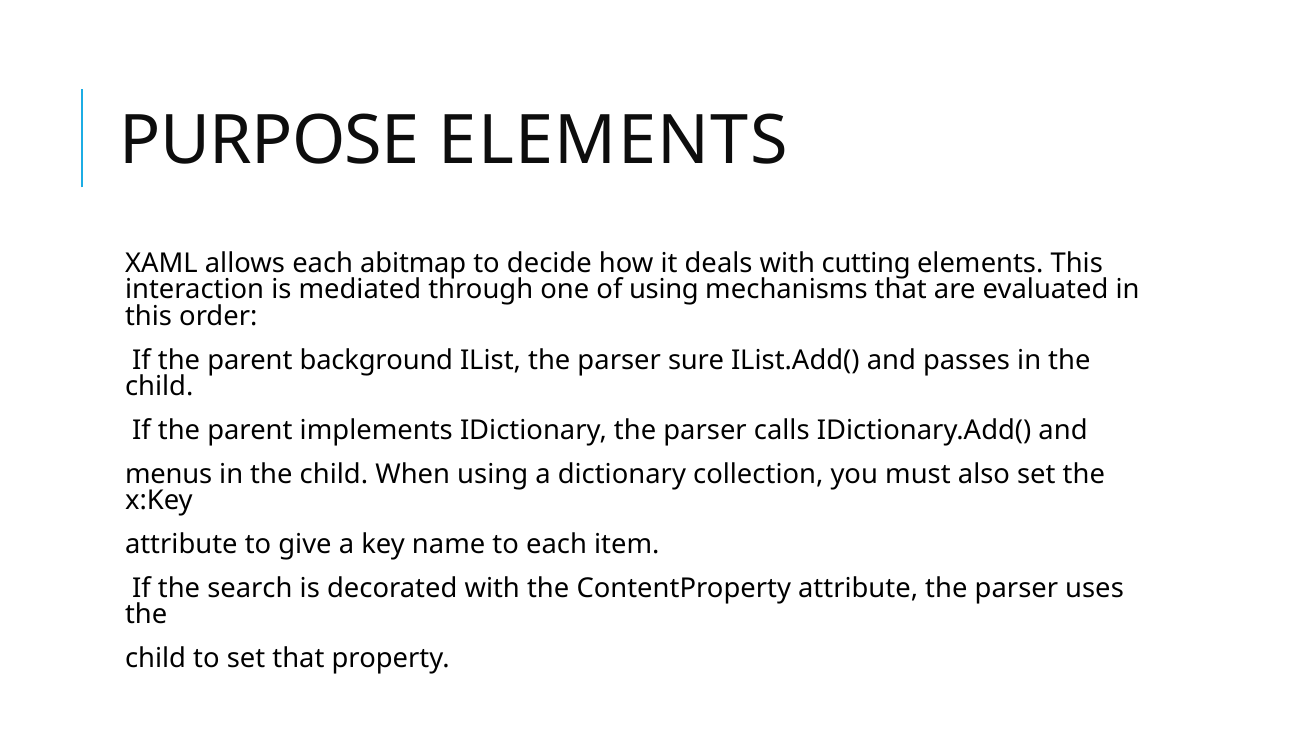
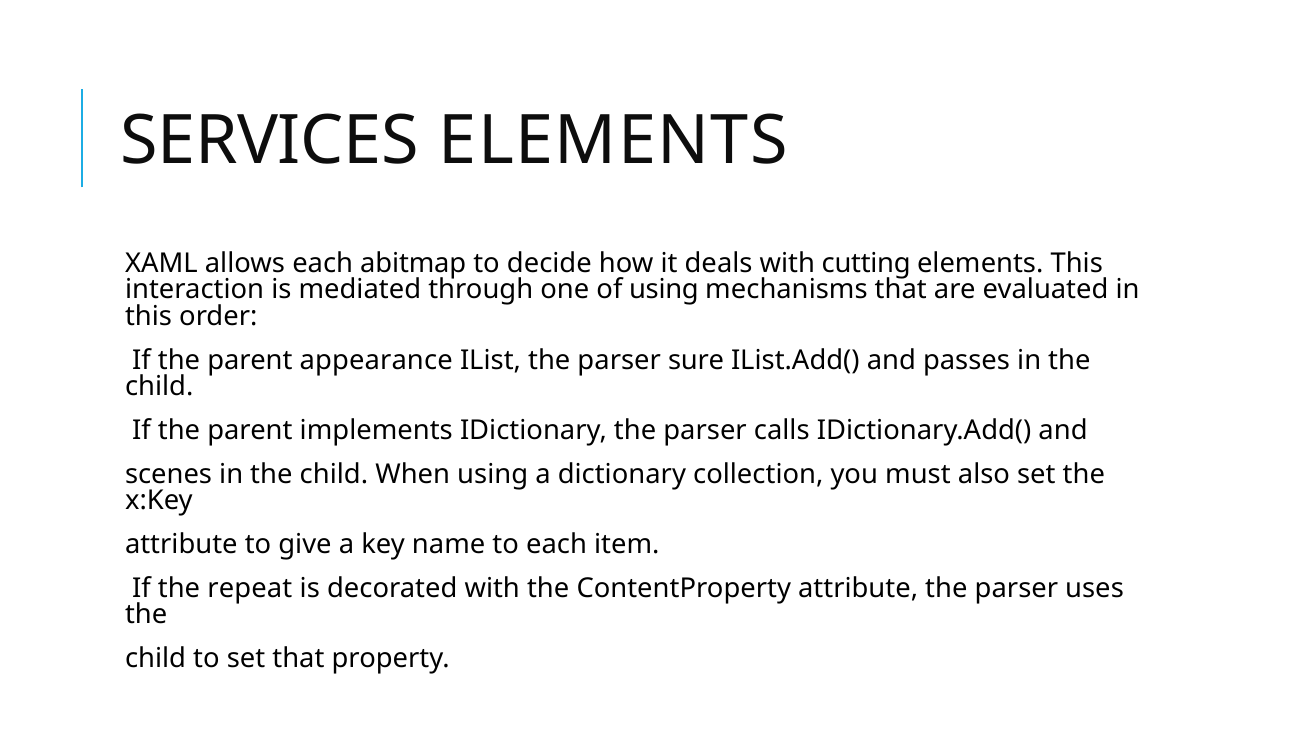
PURPOSE: PURPOSE -> SERVICES (269, 141)
background: background -> appearance (376, 360)
menus: menus -> scenes (169, 474)
search: search -> repeat (250, 589)
